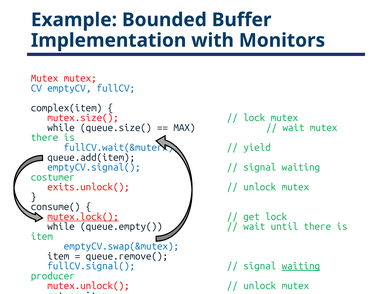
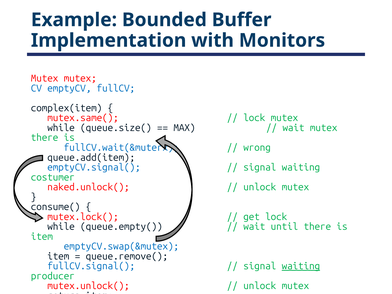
mutex.size(: mutex.size( -> mutex.same( (83, 118)
yield: yield -> wrong (257, 148)
exits.unlock(: exits.unlock( -> naked.unlock( (88, 187)
mutex.lock( underline: present -> none (83, 217)
